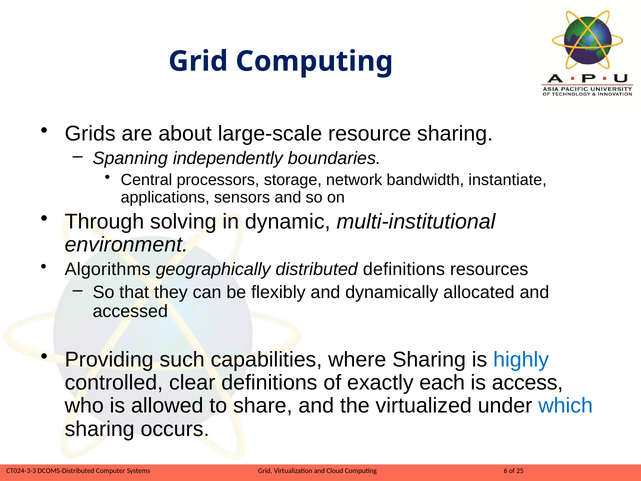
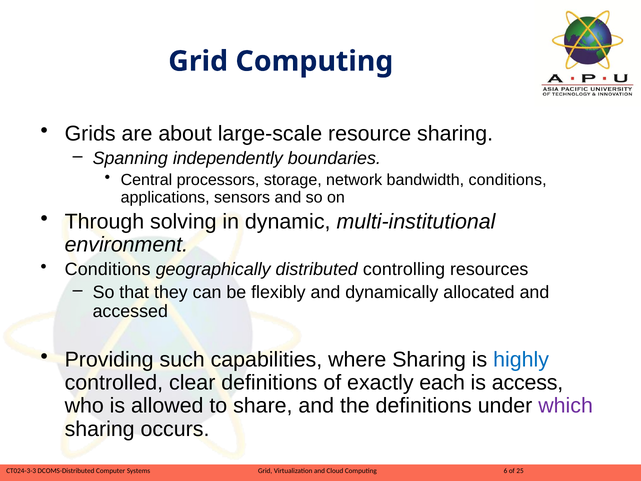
bandwidth instantiate: instantiate -> conditions (508, 180)
Algorithms: Algorithms -> Conditions (108, 269)
distributed definitions: definitions -> controlling (404, 269)
the virtualized: virtualized -> definitions (424, 406)
which colour: blue -> purple (566, 406)
